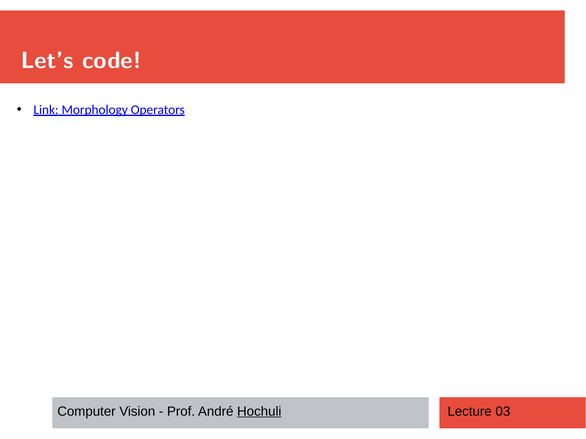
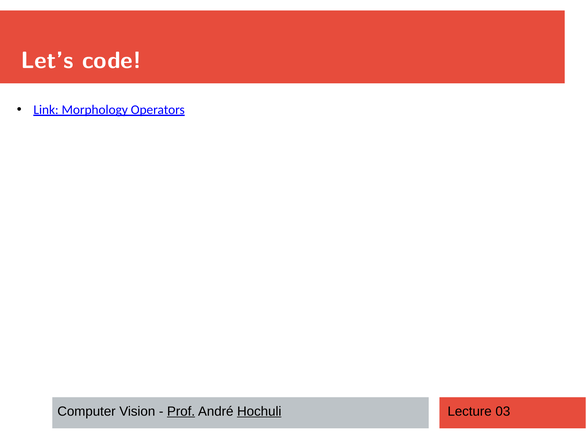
Prof underline: none -> present (181, 412)
